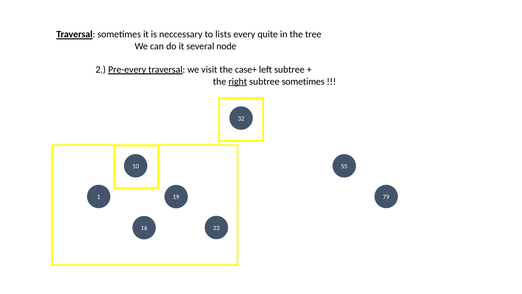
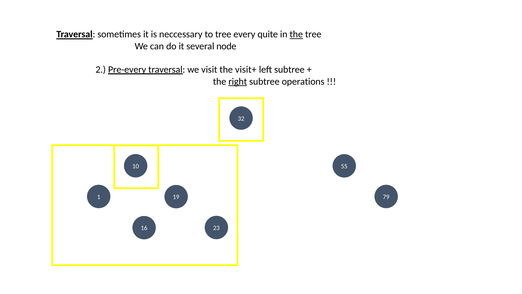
to lists: lists -> tree (223, 34)
the underline: none -> present (296, 34)
case+: case+ -> visit+ (246, 70)
subtree sometimes: sometimes -> operations (303, 81)
